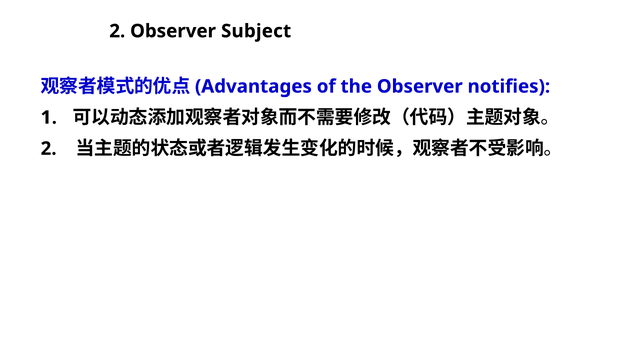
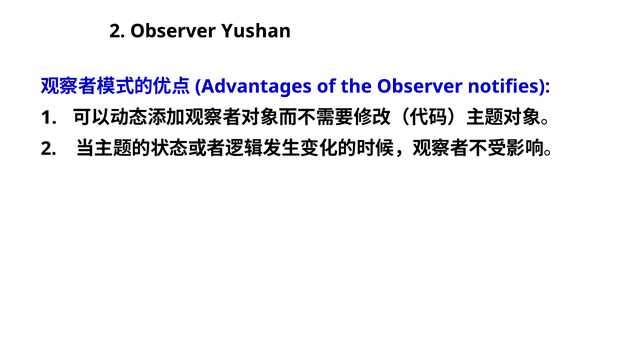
Subject: Subject -> Yushan (256, 31)
